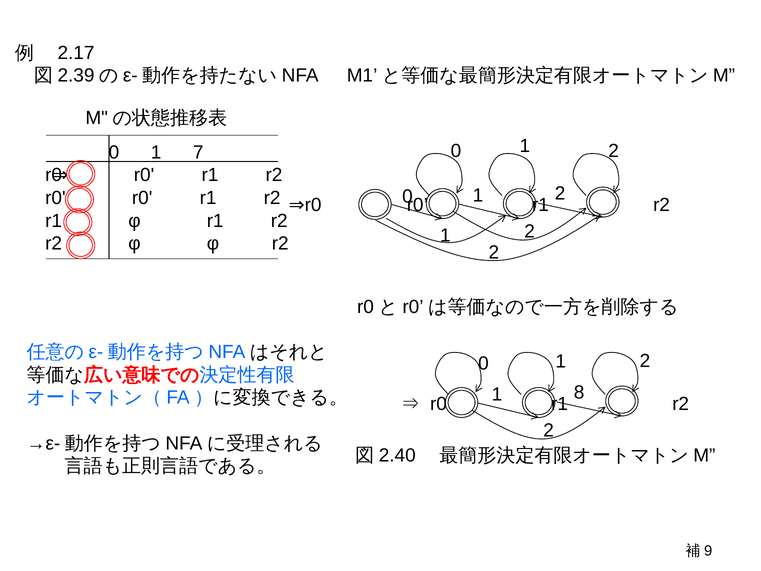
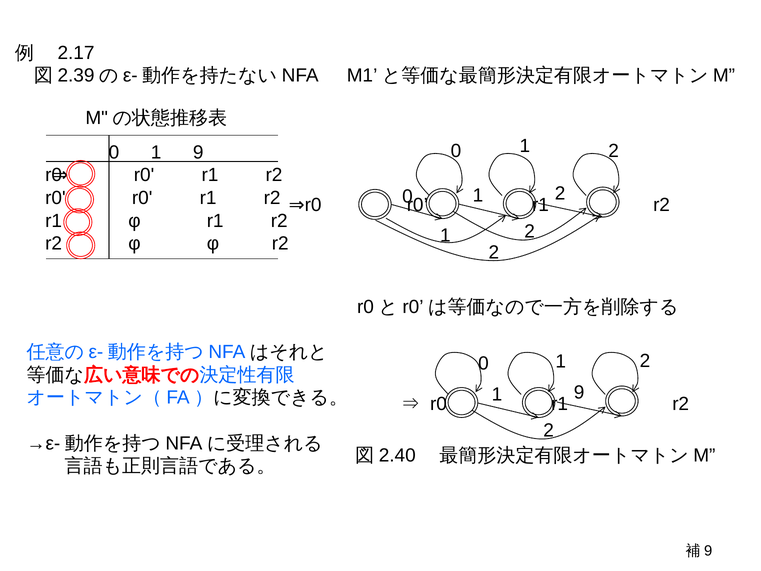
0 1 7: 7 -> 9 (198, 152)
8: 8 -> 9 (579, 392)
